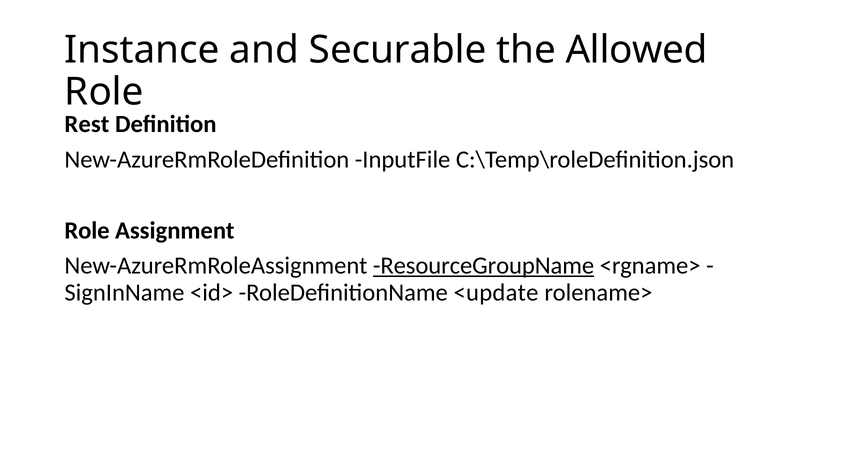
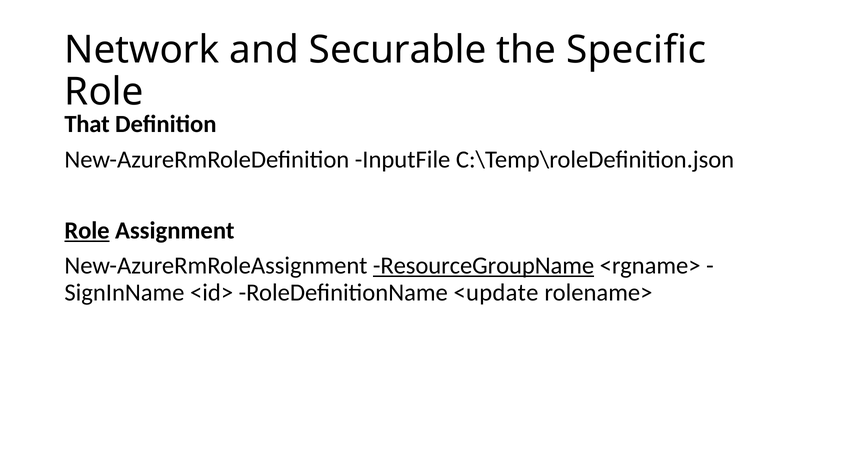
Instance: Instance -> Network (142, 50)
Allowed: Allowed -> Specific (636, 50)
Rest: Rest -> That (87, 124)
Role underline: none -> present (87, 231)
